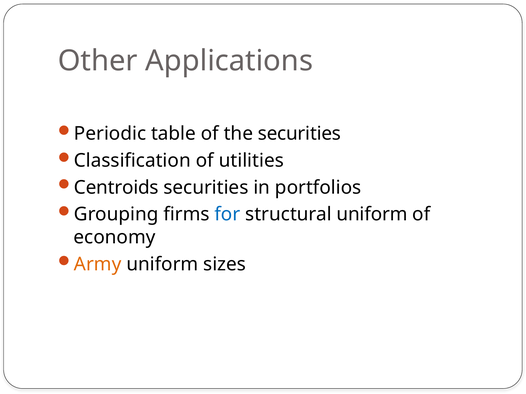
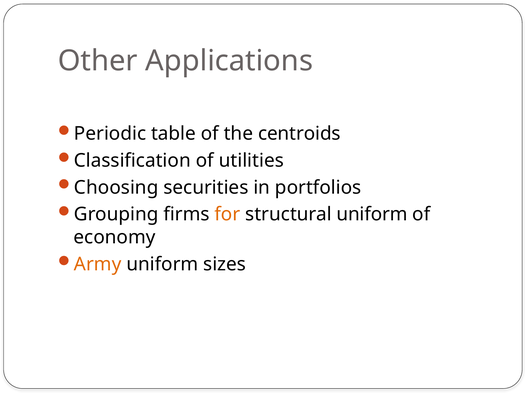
the securities: securities -> centroids (299, 134)
Centroids: Centroids -> Choosing (116, 188)
for colour: blue -> orange (227, 215)
